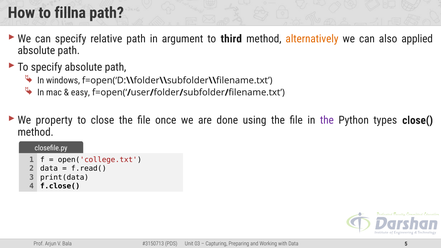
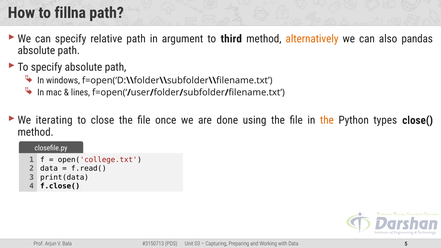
applied: applied -> pandas (417, 39)
easy: easy -> lines (80, 93)
property: property -> iterating (54, 120)
the colour: purple -> orange (327, 120)
